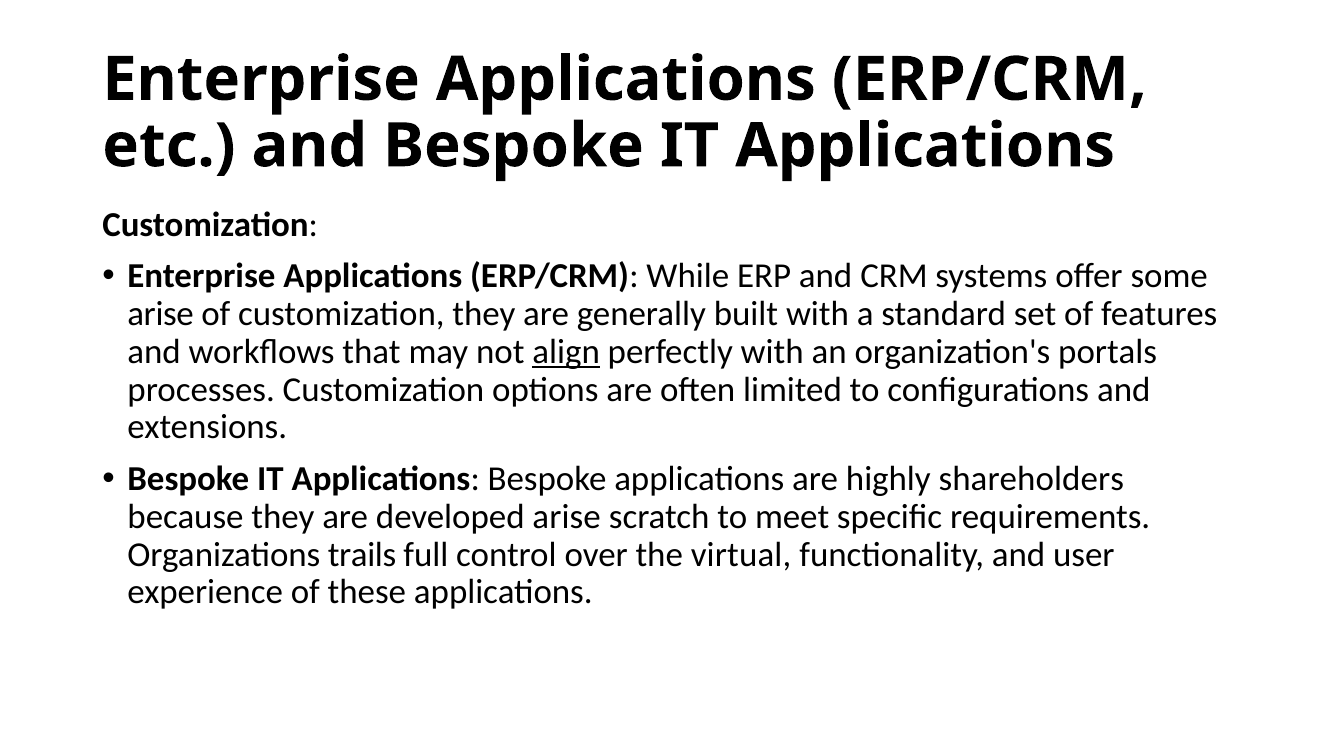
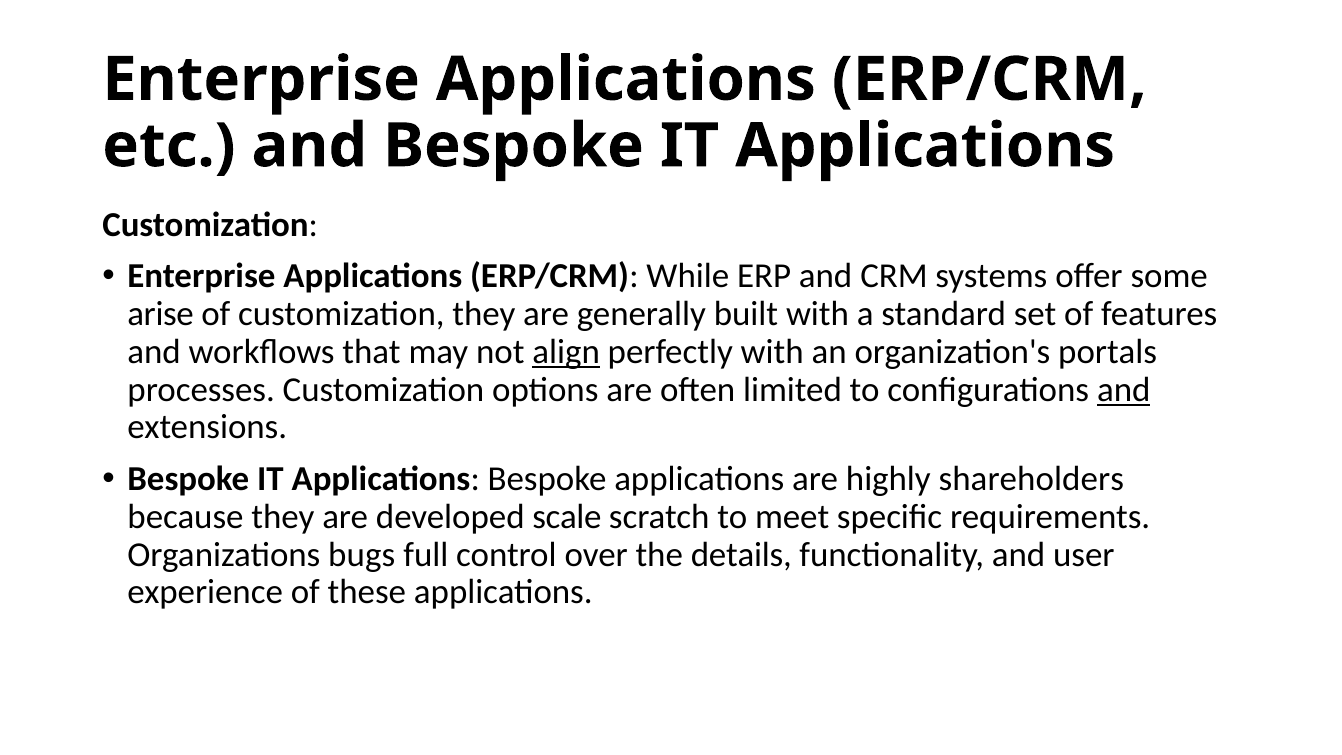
and underline: none -> present (1124, 390)
developed arise: arise -> scale (567, 517)
trails: trails -> bugs (362, 554)
virtual: virtual -> details (741, 554)
